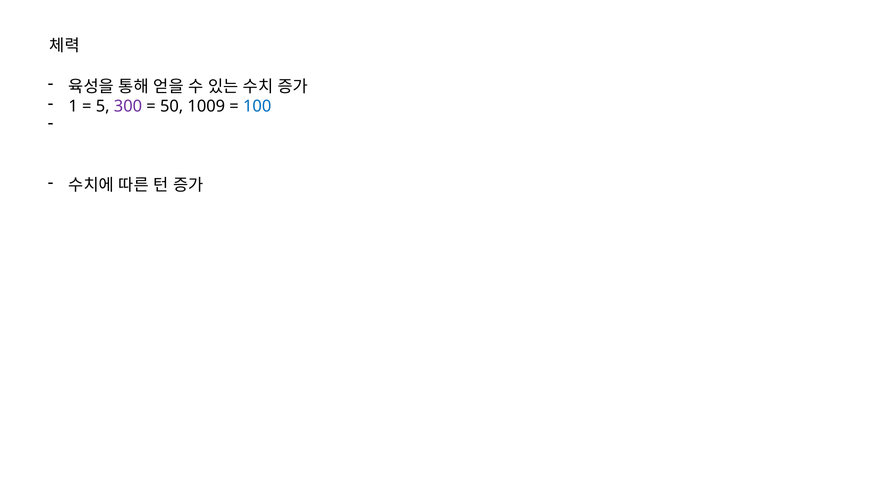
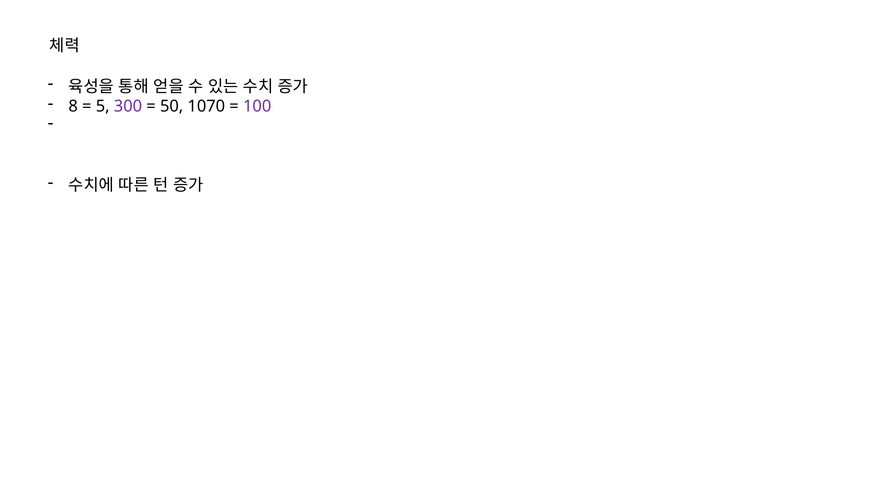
1: 1 -> 8 (73, 106)
1009: 1009 -> 1070 (206, 106)
100 colour: blue -> purple (257, 106)
